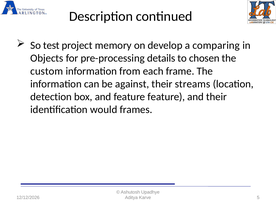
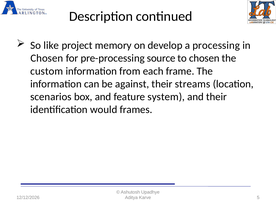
test: test -> like (51, 45)
comparing: comparing -> processing (216, 45)
Objects: Objects -> Chosen (47, 58)
details: details -> source (161, 58)
detection: detection -> scenarios (51, 97)
feature feature: feature -> system (166, 97)
